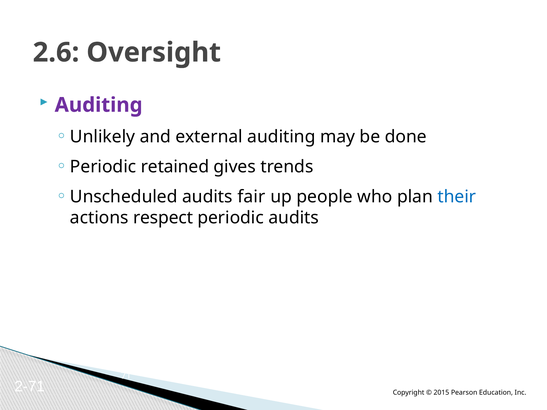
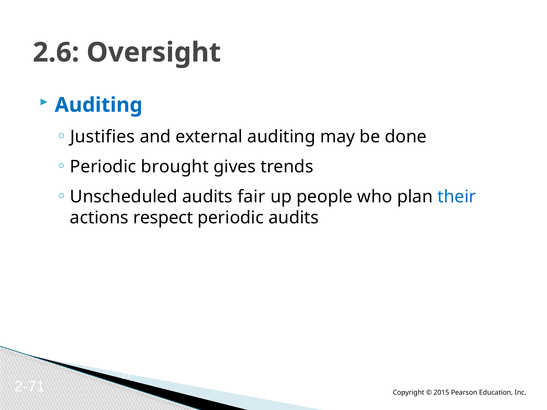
Auditing colour: purple -> blue (99, 105)
Unlikely: Unlikely -> Justifies (102, 137)
retained: retained -> brought (175, 167)
